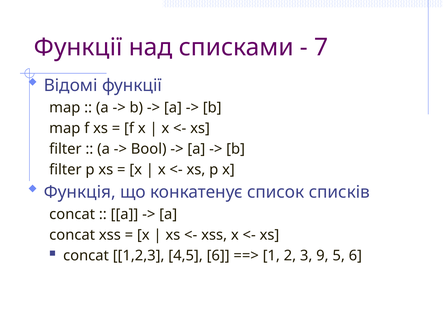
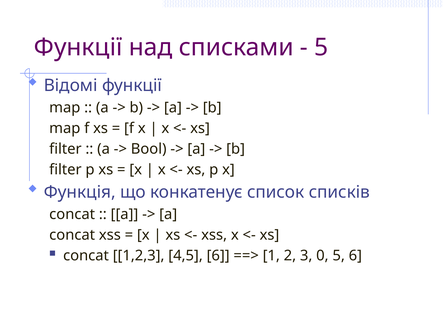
7: 7 -> 5 (321, 47)
9: 9 -> 0 (322, 256)
